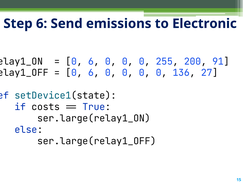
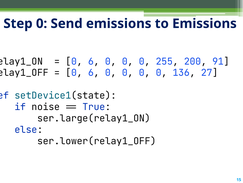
Step 6: 6 -> 0 (42, 24)
to Electronic: Electronic -> Emissions (204, 24)
costs: costs -> noise (46, 107)
ser.large(relay1_OFF: ser.large(relay1_OFF -> ser.lower(relay1_OFF (97, 141)
